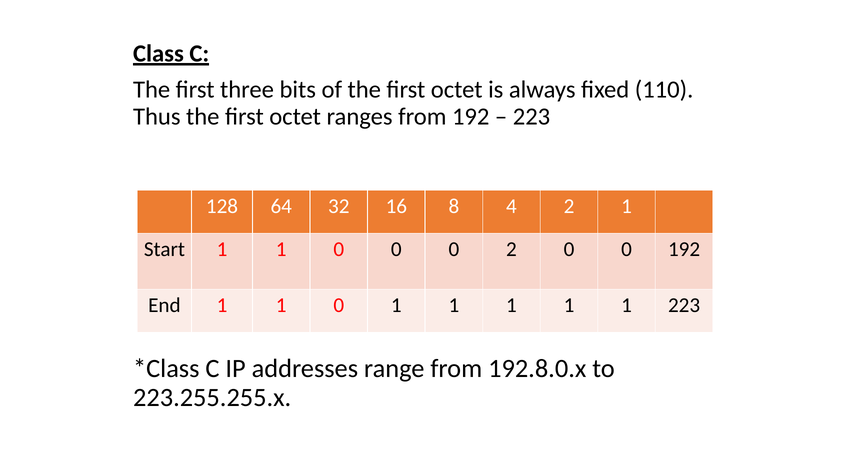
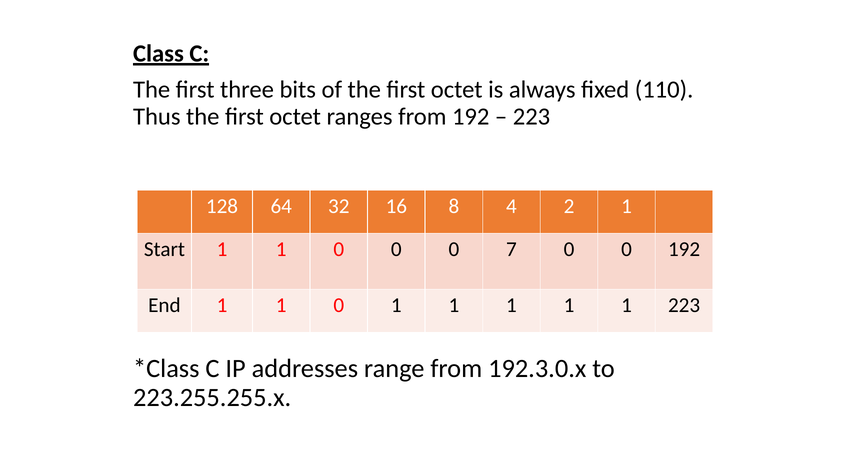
0 2: 2 -> 7 (511, 250)
192.8.0.x: 192.8.0.x -> 192.3.0.x (537, 369)
